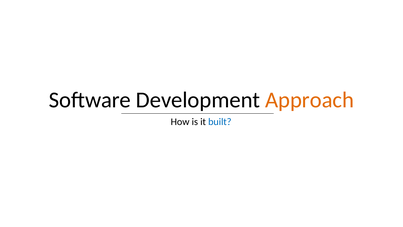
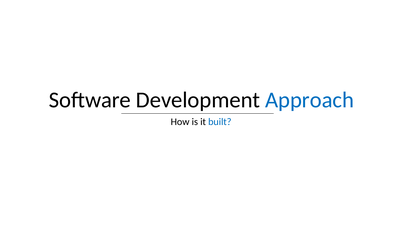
Approach colour: orange -> blue (310, 100)
